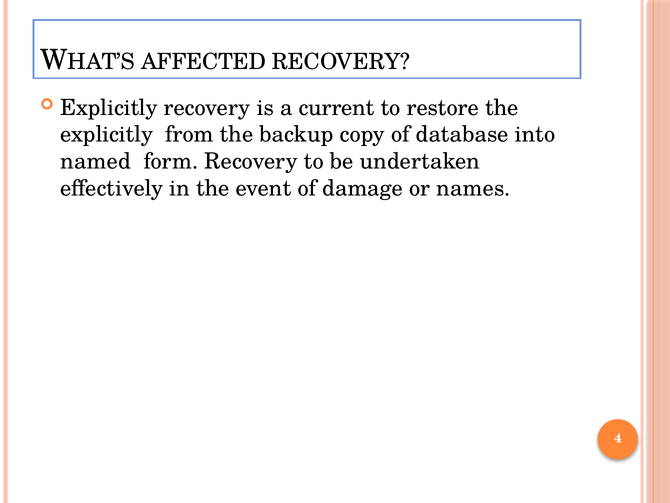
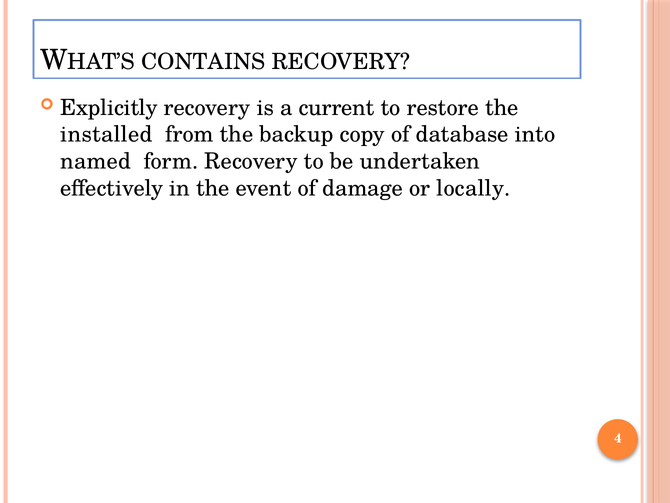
AFFECTED: AFFECTED -> CONTAINS (203, 62)
explicitly: explicitly -> installed (106, 134)
names: names -> locally (474, 188)
